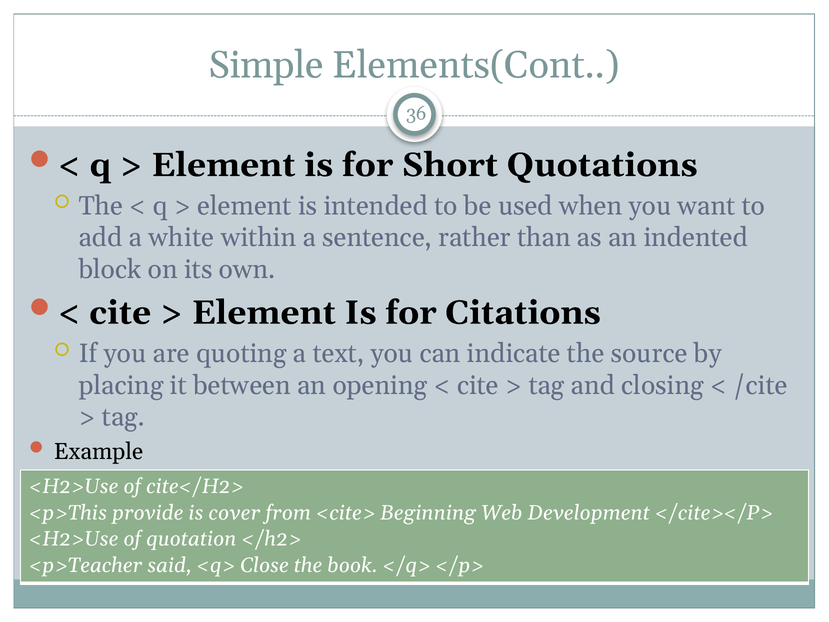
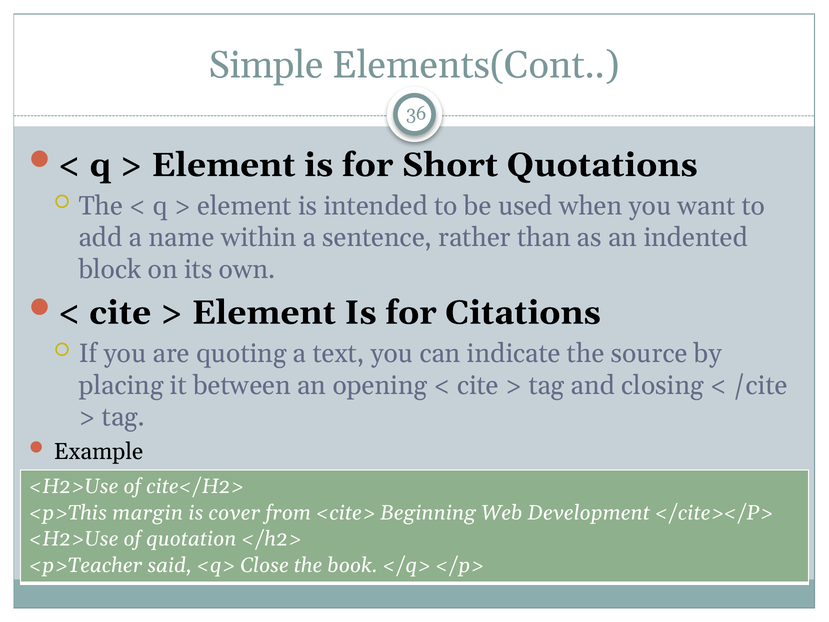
white: white -> name (181, 238)
provide: provide -> margin (148, 512)
